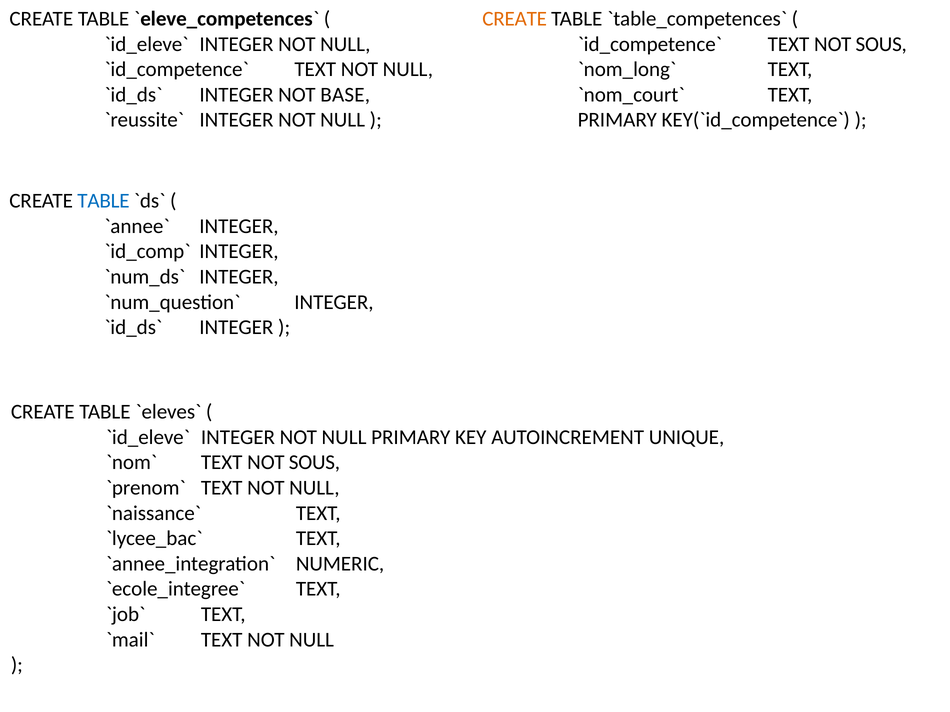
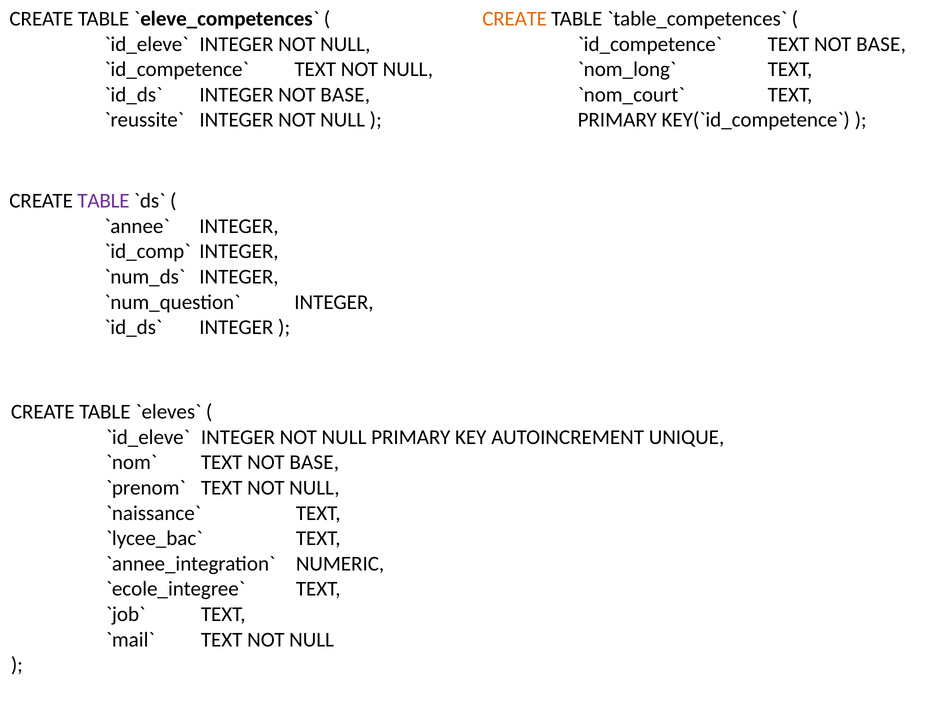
SOUS: SOUS -> BASE (881, 44)
TABLE colour: blue -> purple (103, 201)
SOUS: SOUS -> BASE (314, 463)
